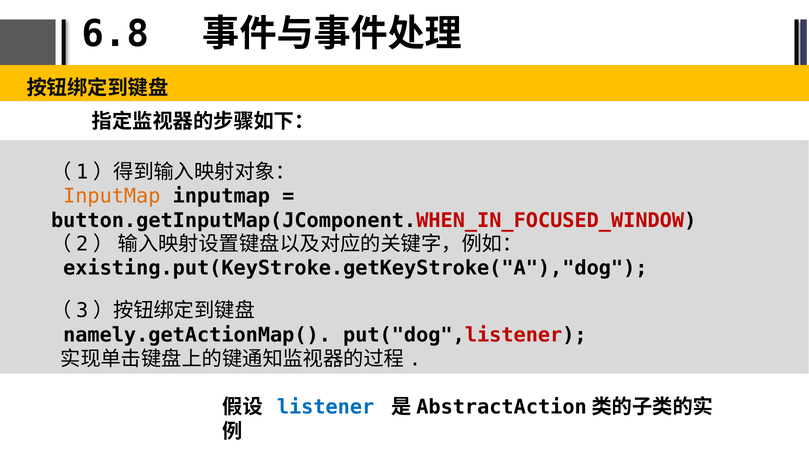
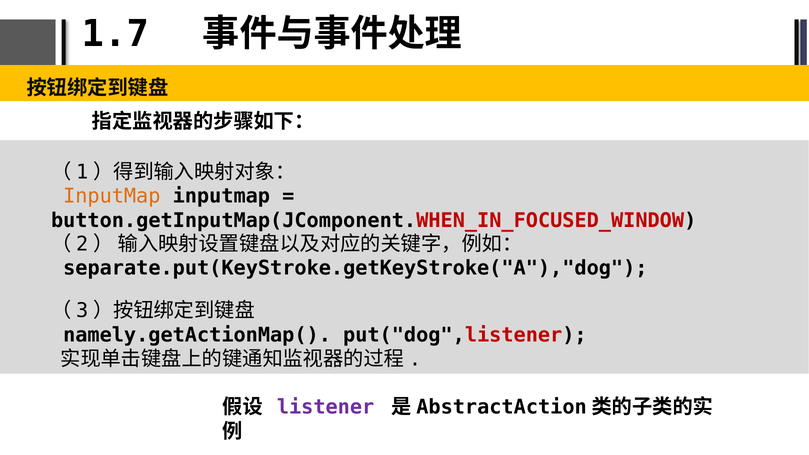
6.8: 6.8 -> 1.7 (115, 34)
existing.put(KeyStroke.getKeyStroke("A"),"dog: existing.put(KeyStroke.getKeyStroke("A"),"dog -> separate.put(KeyStroke.getKeyStroke("A"),"dog (355, 268)
listener colour: blue -> purple (326, 407)
